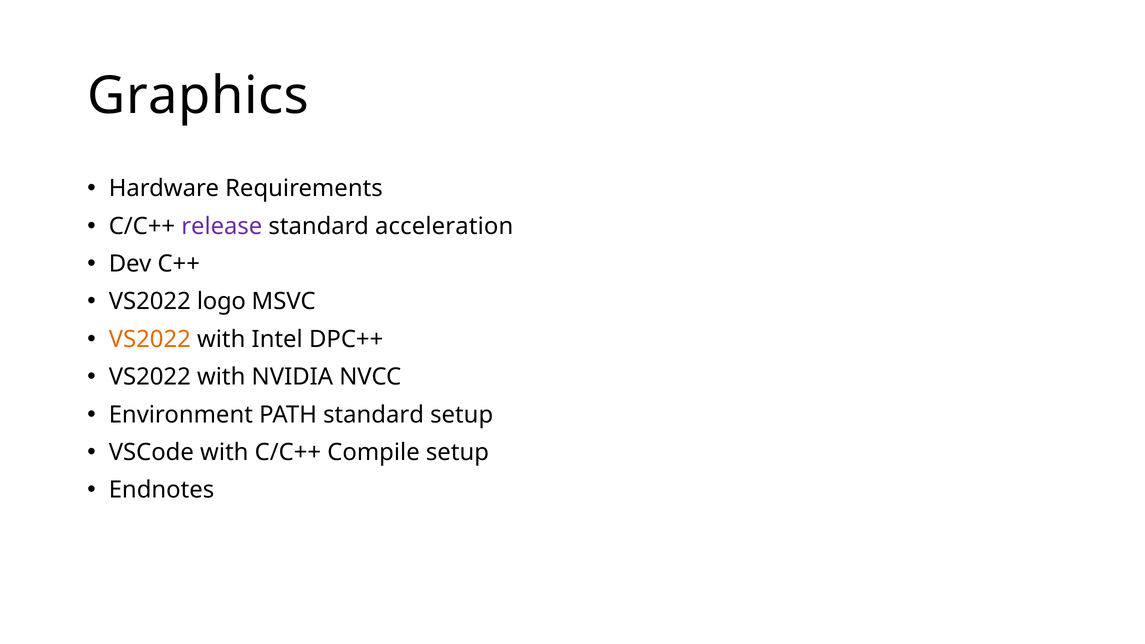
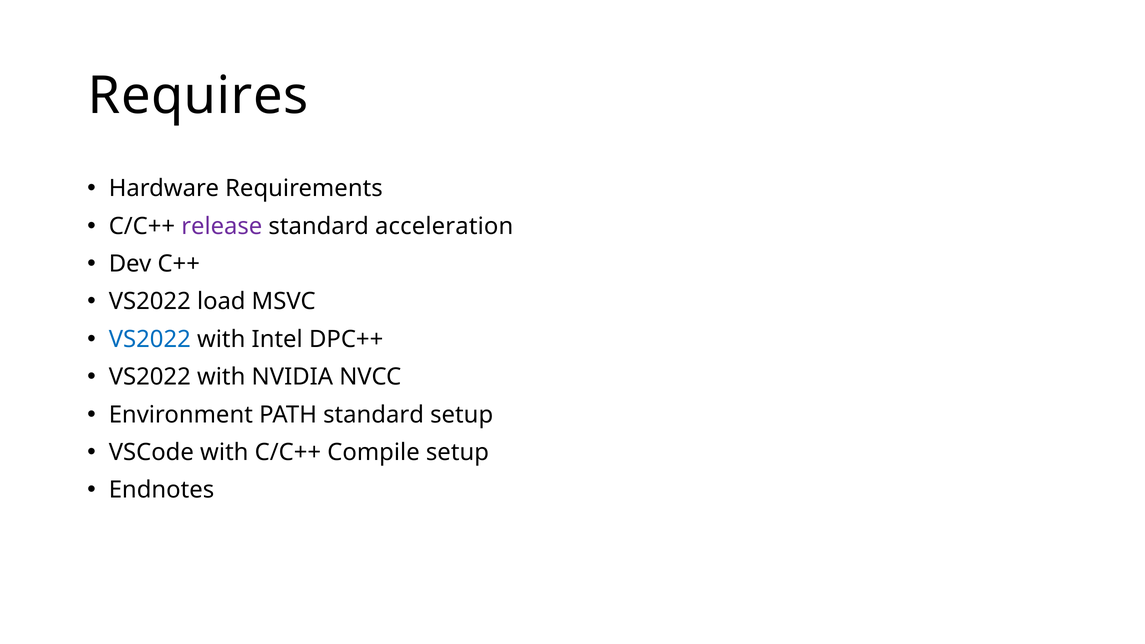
Graphics: Graphics -> Requires (198, 96)
logo: logo -> load (221, 302)
VS2022 colour: orange -> blue (150, 339)
